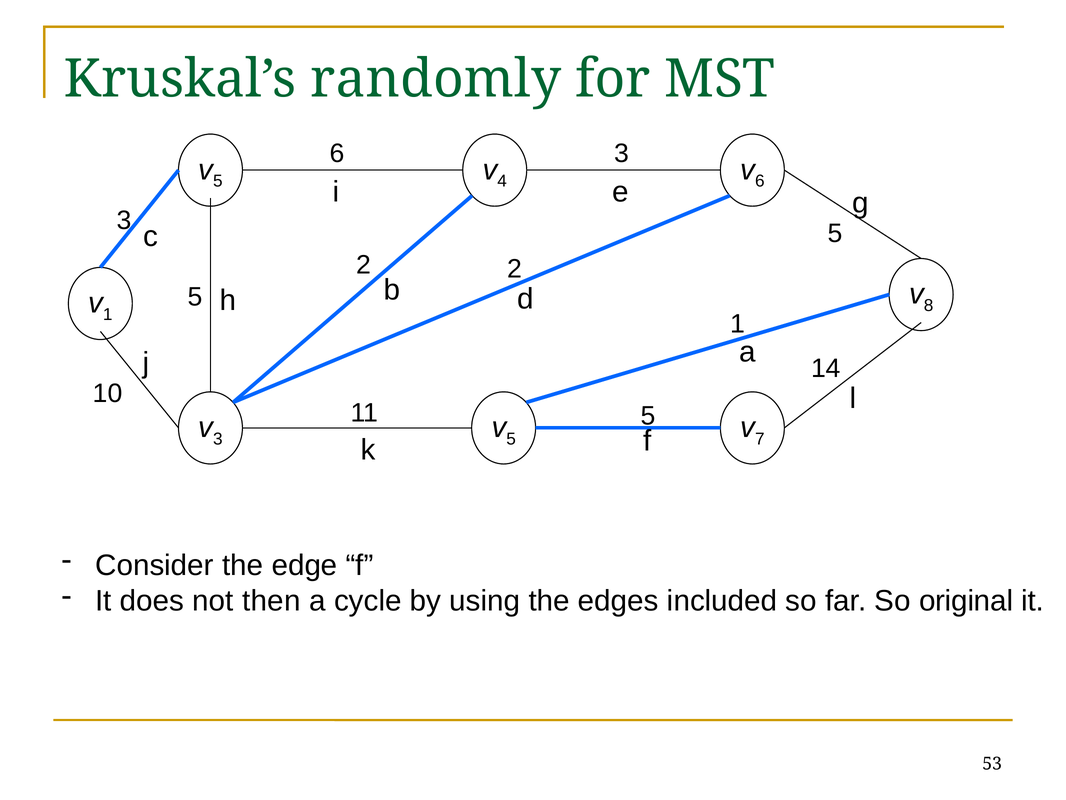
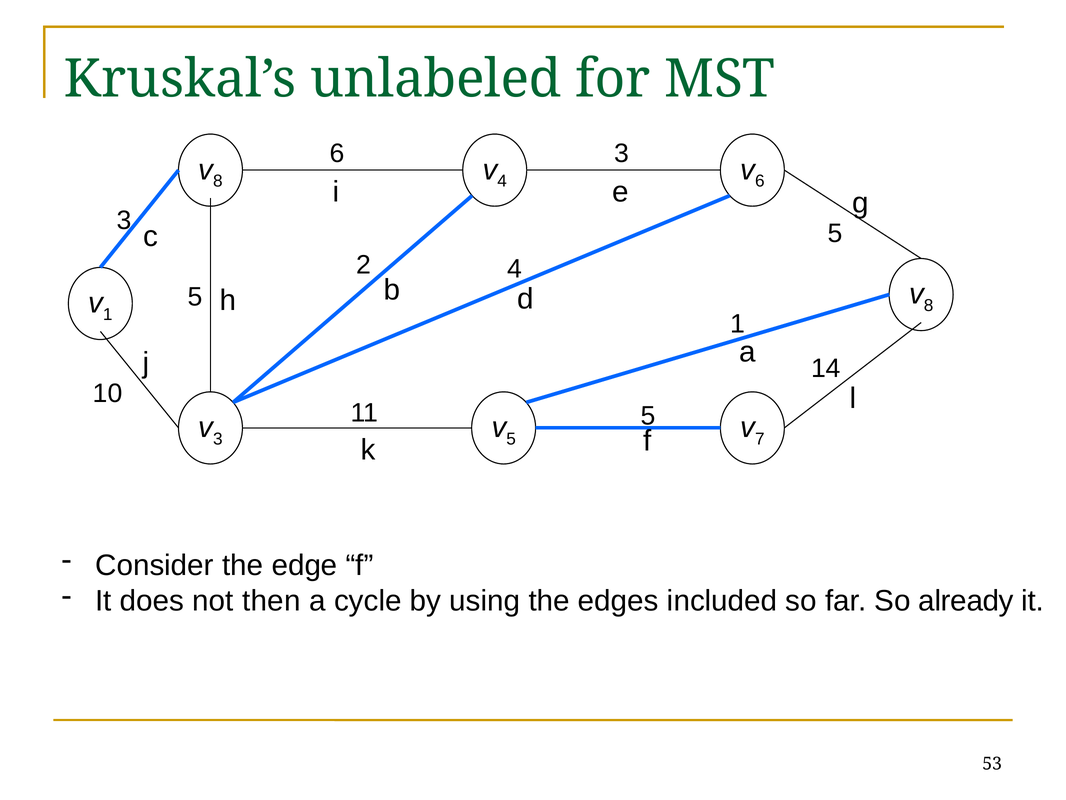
randomly: randomly -> unlabeled (436, 79)
5: 5 -> 8 (218, 181)
2 2: 2 -> 4 (515, 269)
original: original -> already (966, 601)
